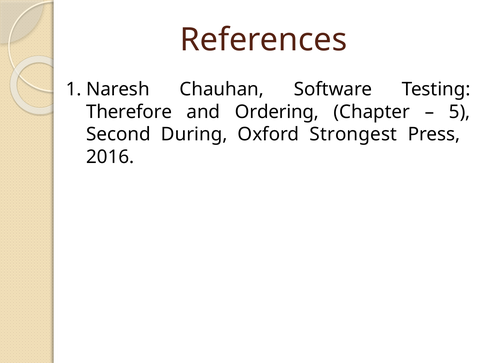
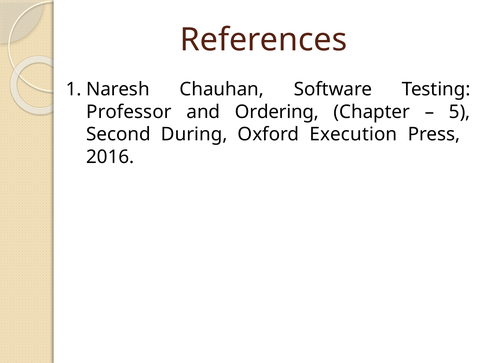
Therefore: Therefore -> Professor (129, 112)
Strongest: Strongest -> Execution (353, 134)
